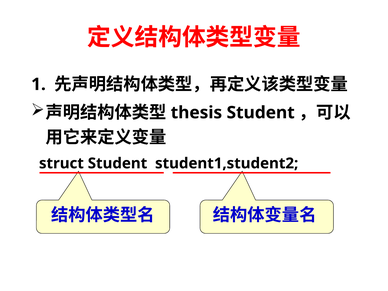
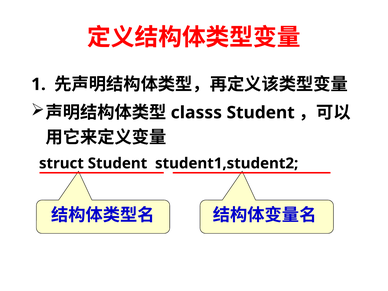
thesis: thesis -> classs (196, 113)
